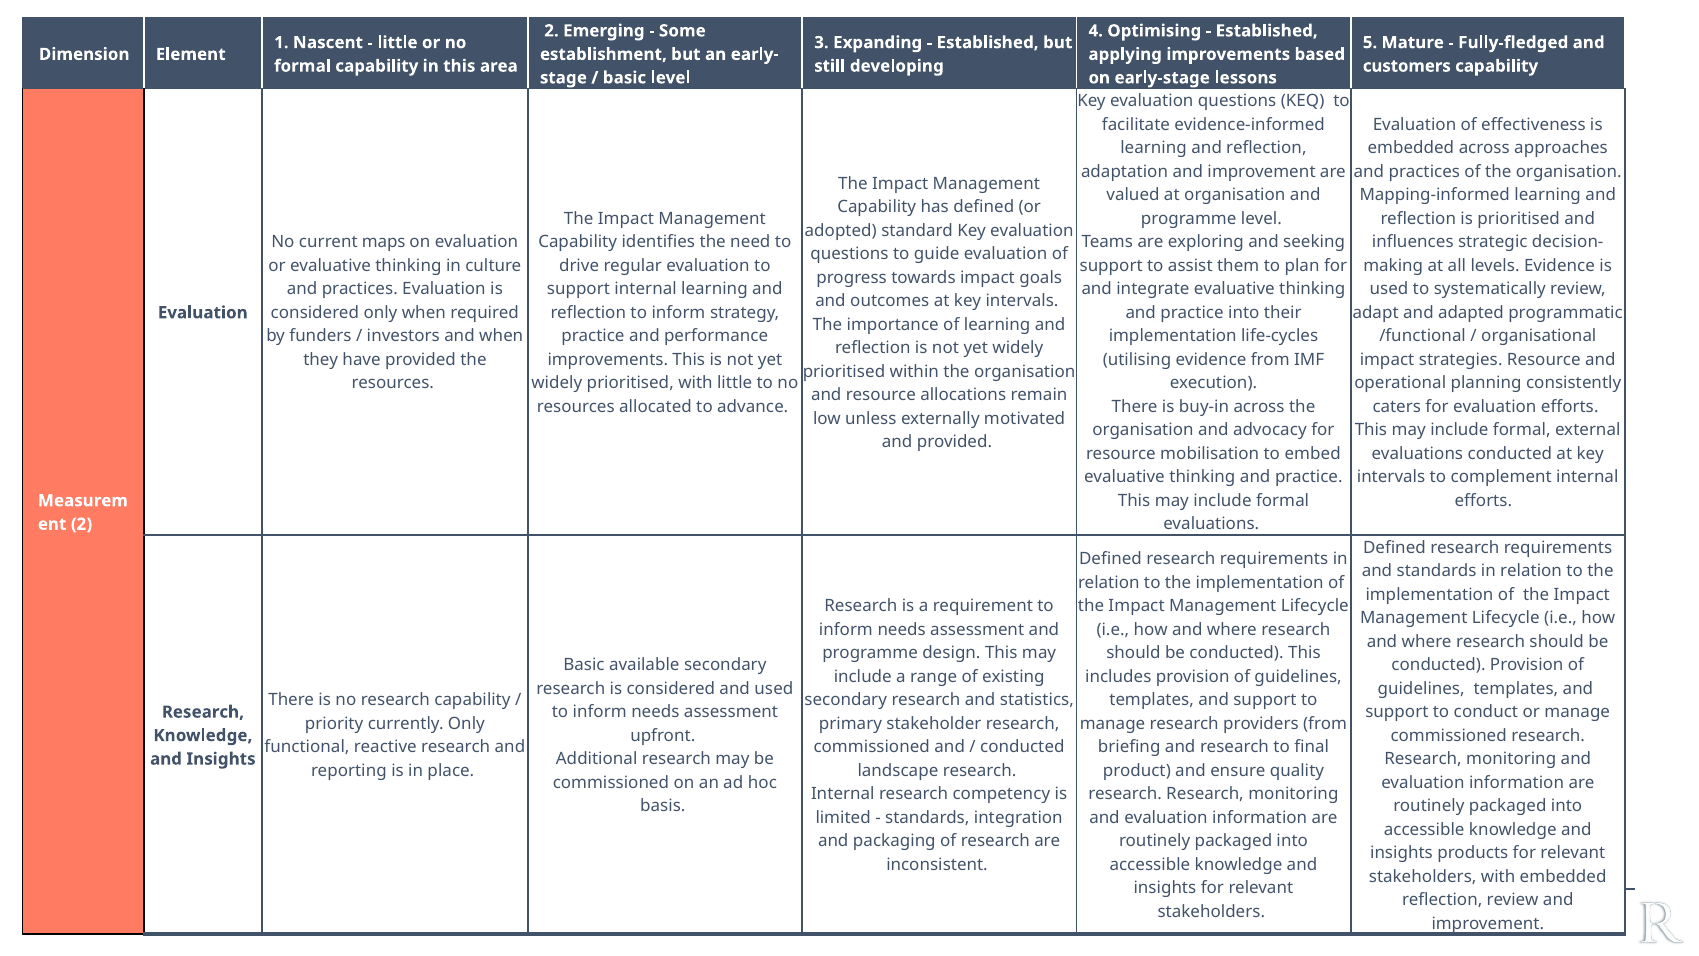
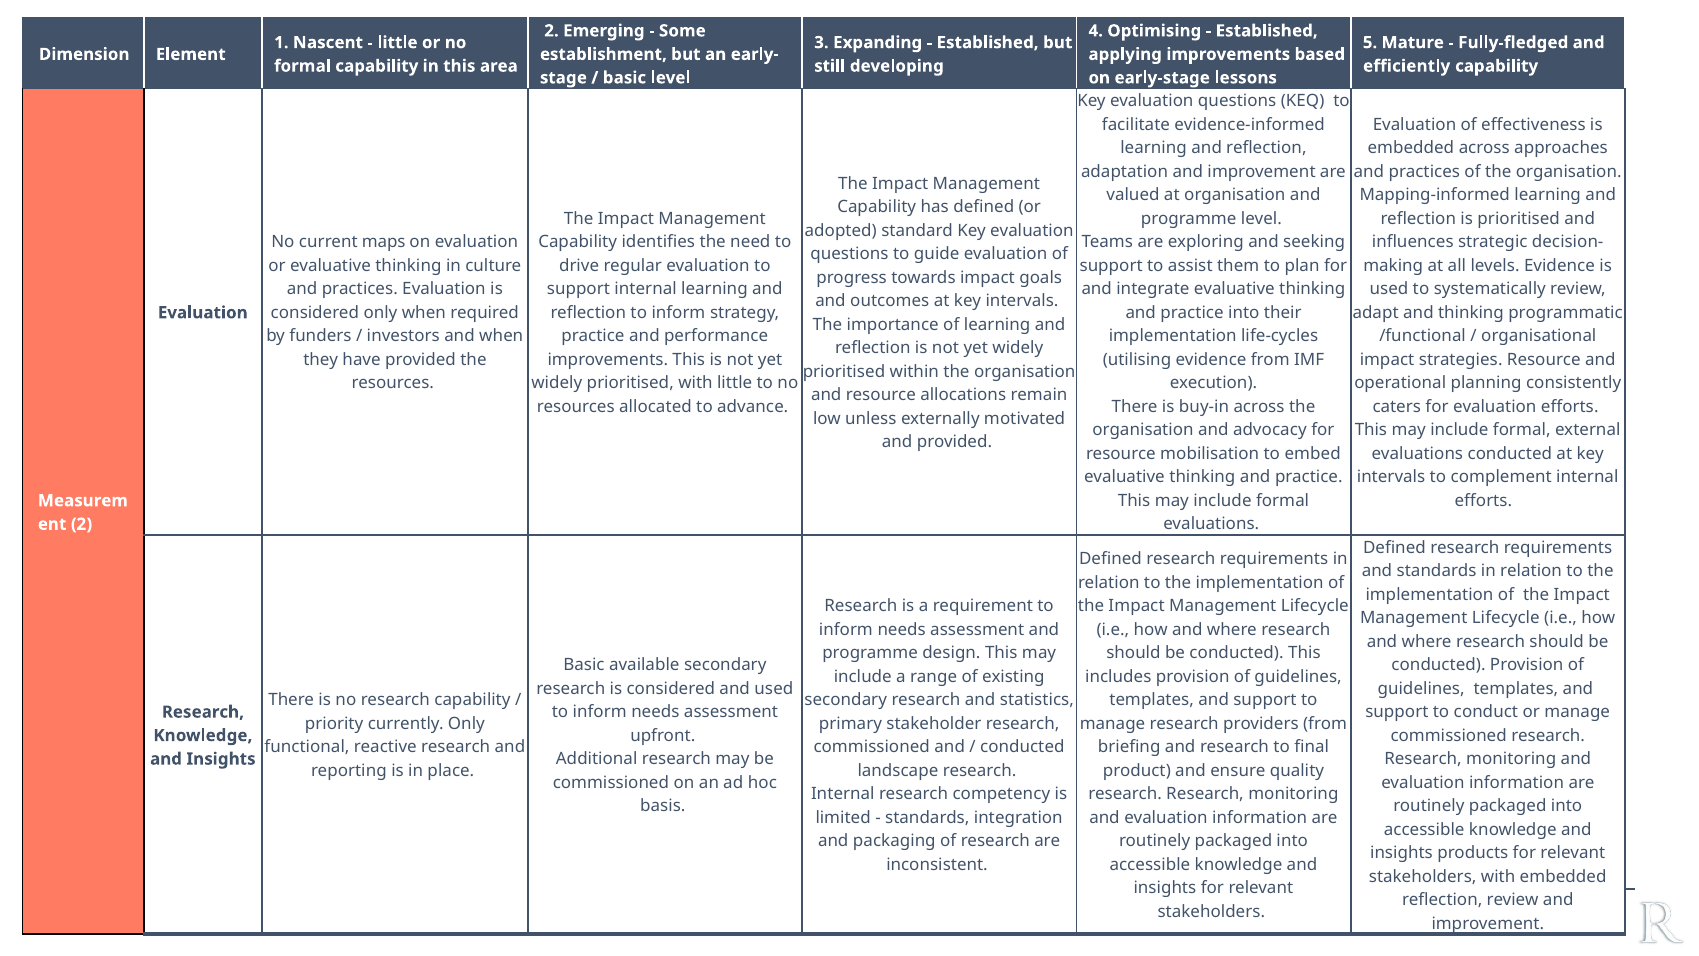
customers: customers -> efficiently (1407, 66)
and adapted: adapted -> thinking (1471, 313)
